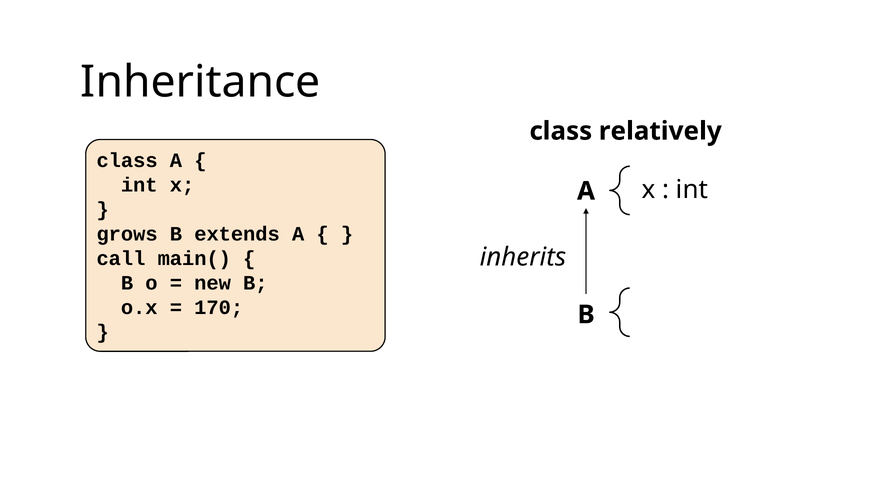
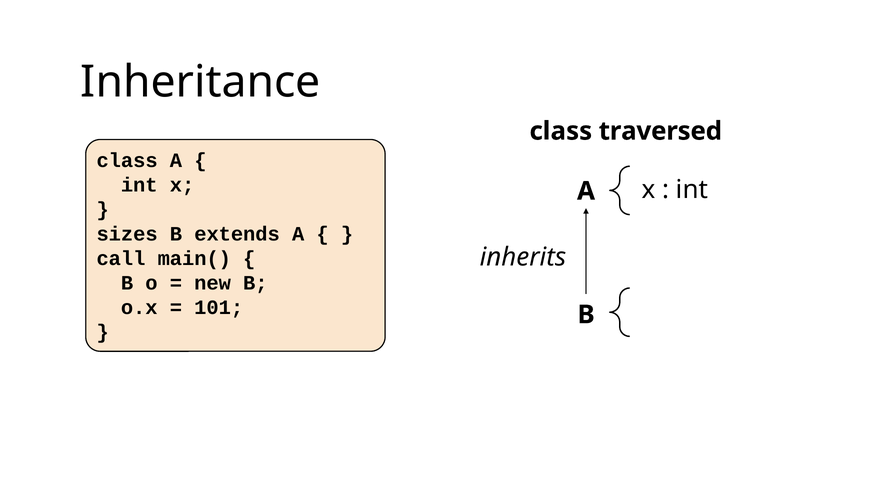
relatively: relatively -> traversed (660, 131)
grows: grows -> sizes (127, 234)
170: 170 -> 101 (219, 308)
